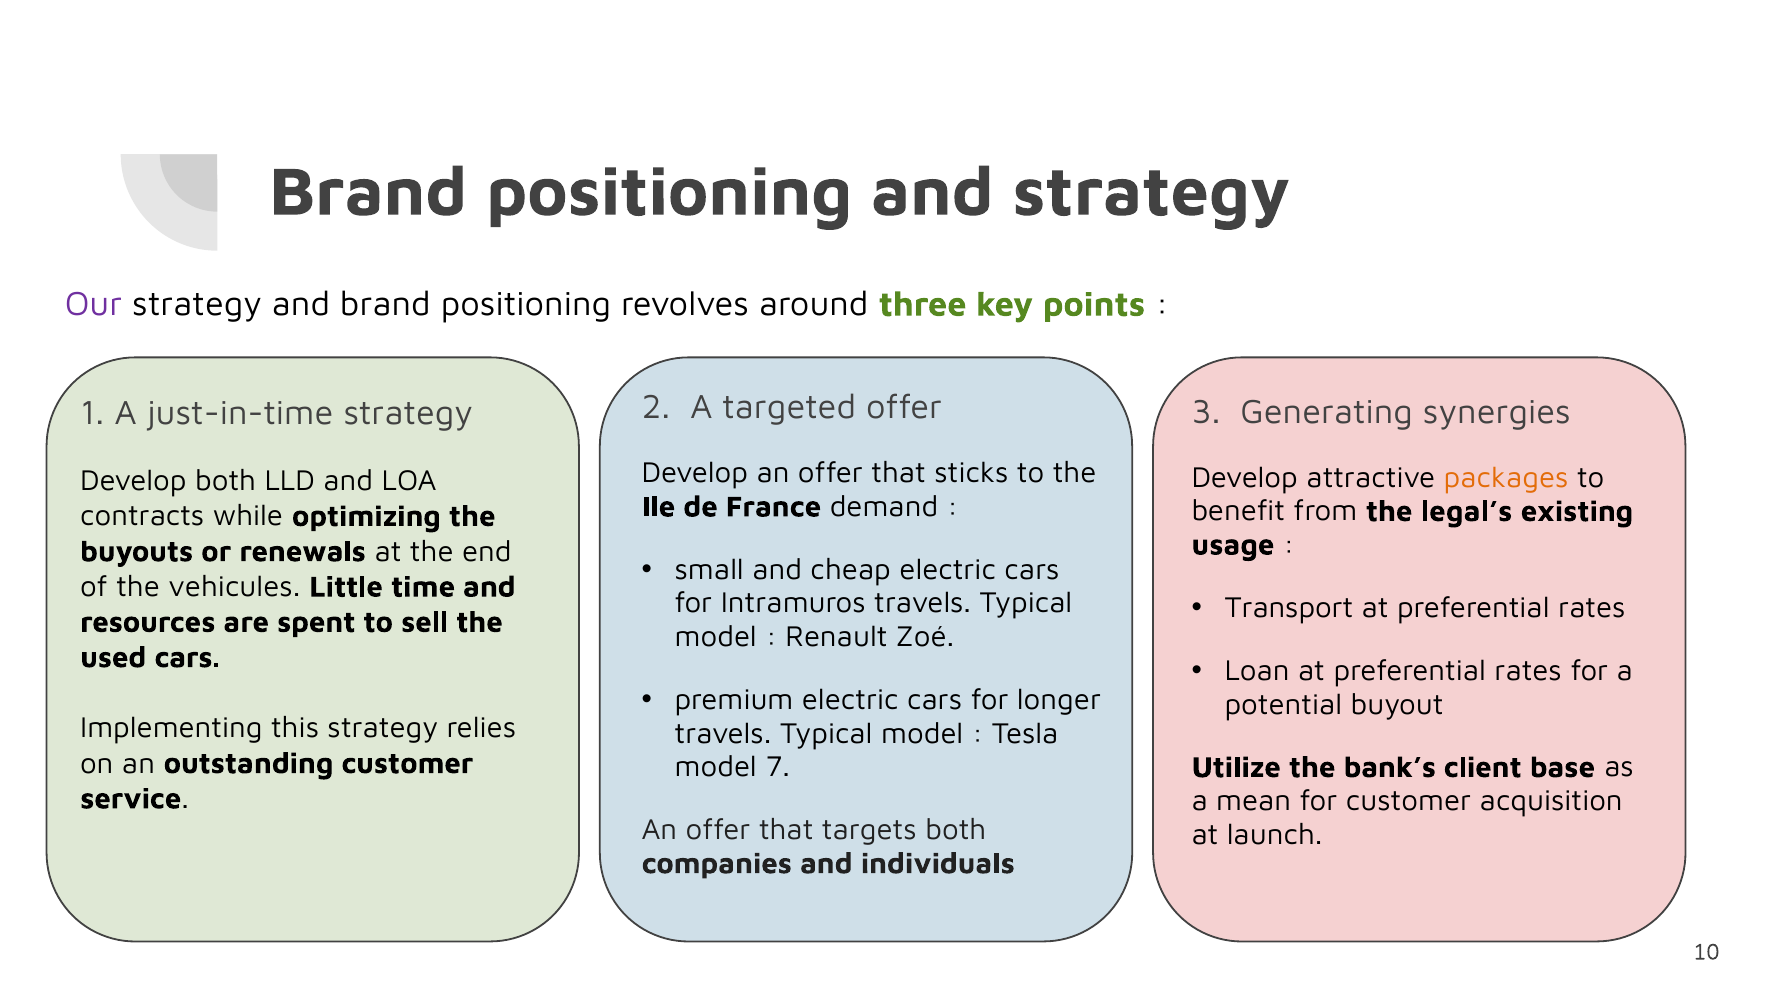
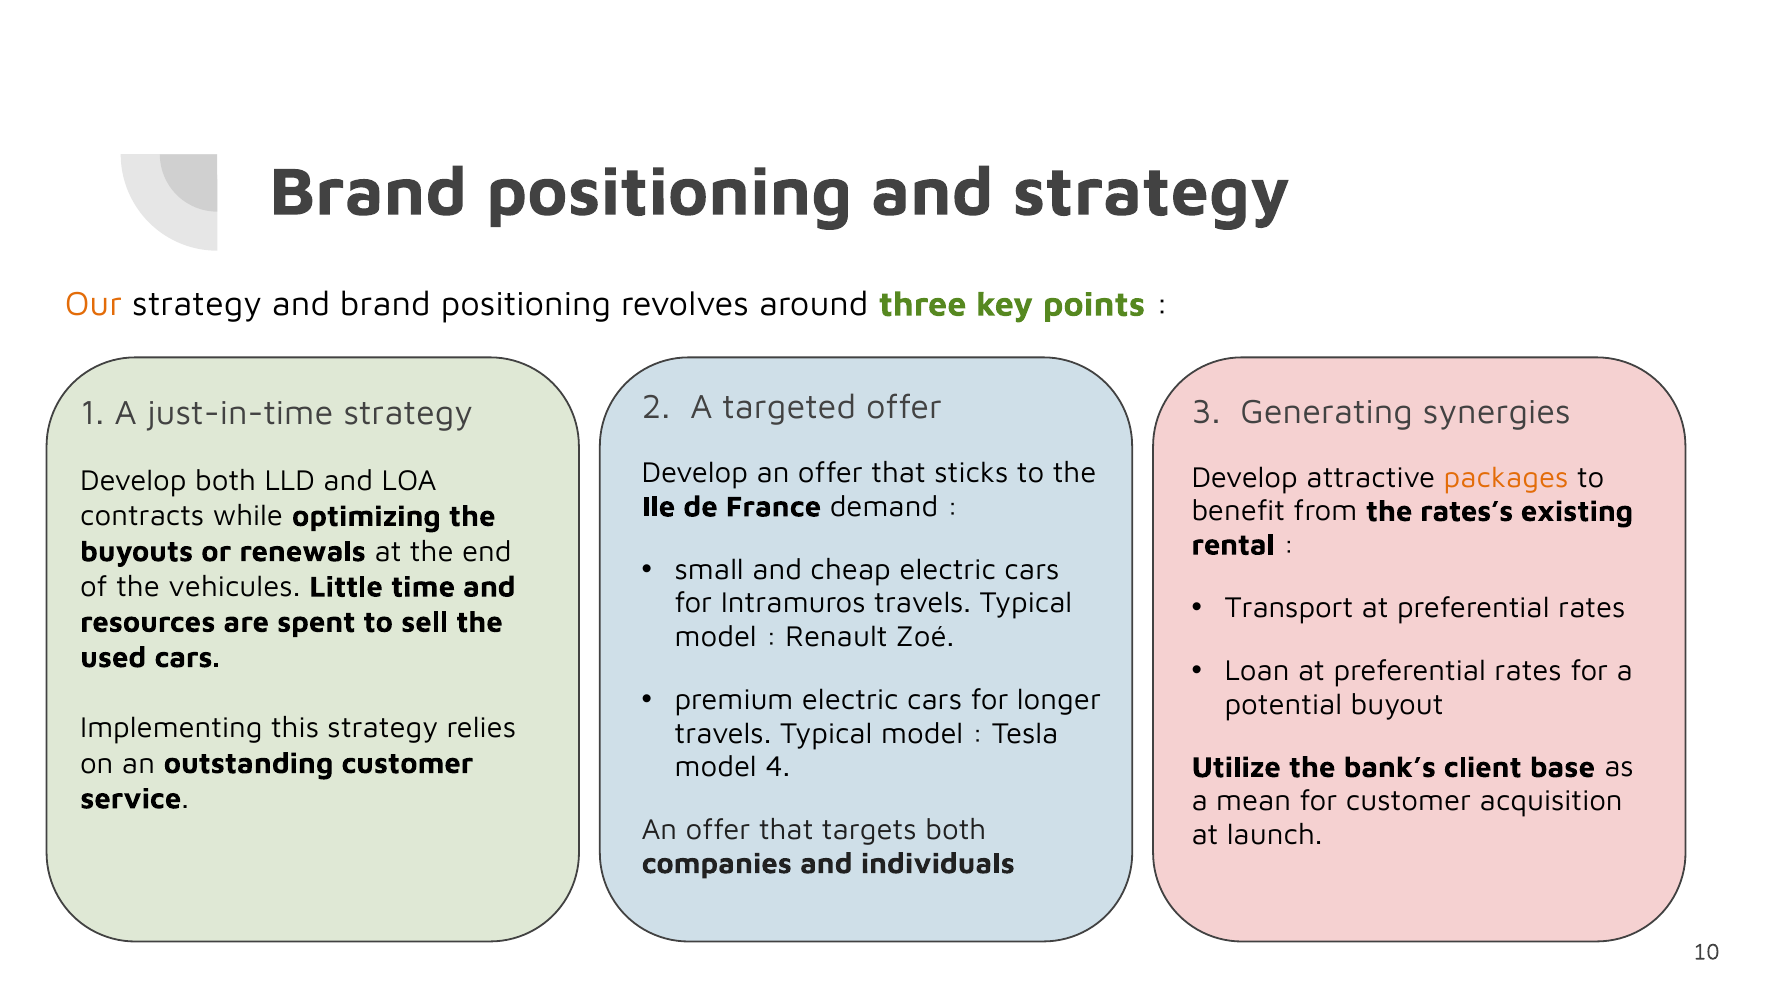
Our colour: purple -> orange (94, 304)
legal’s: legal’s -> rates’s (1467, 511)
usage: usage -> rental (1233, 545)
7: 7 -> 4 (778, 767)
